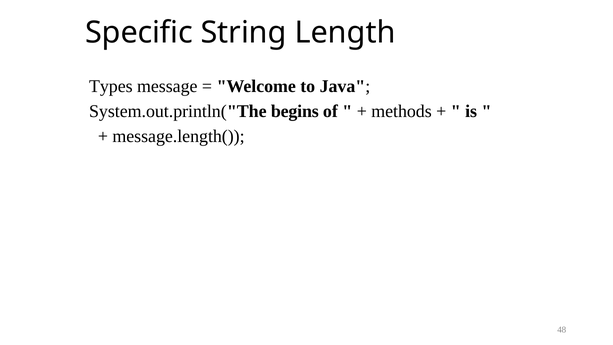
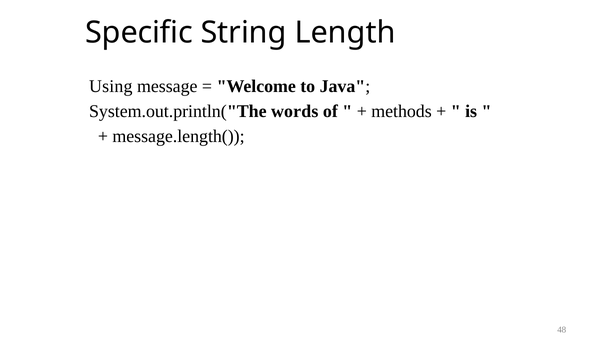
Types: Types -> Using (111, 86)
begins: begins -> words (295, 111)
